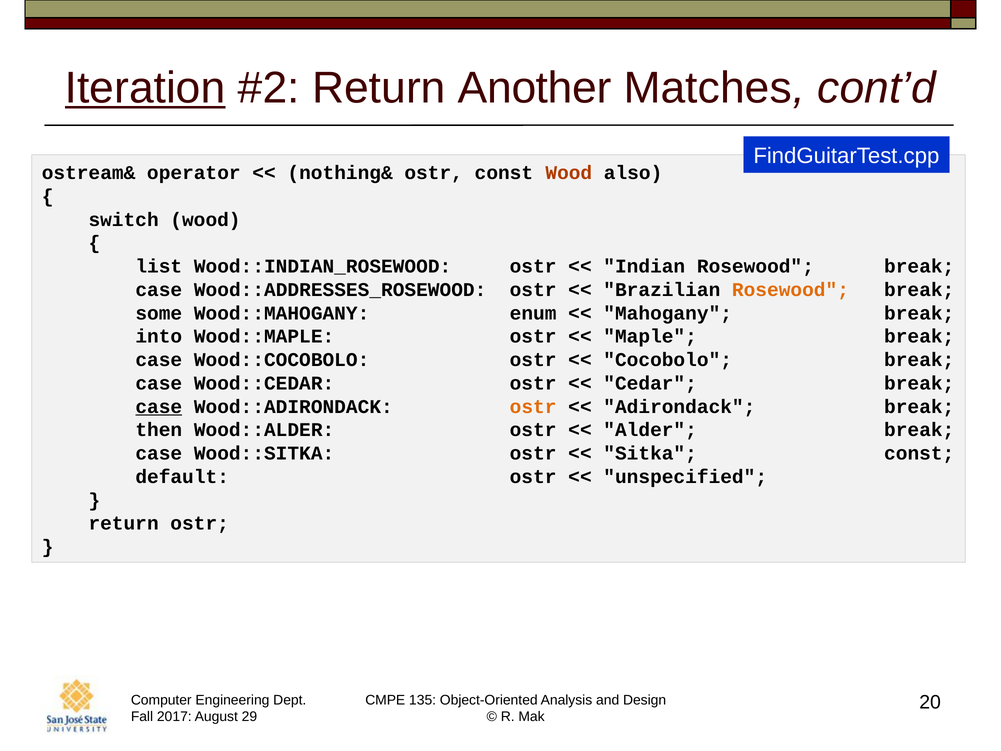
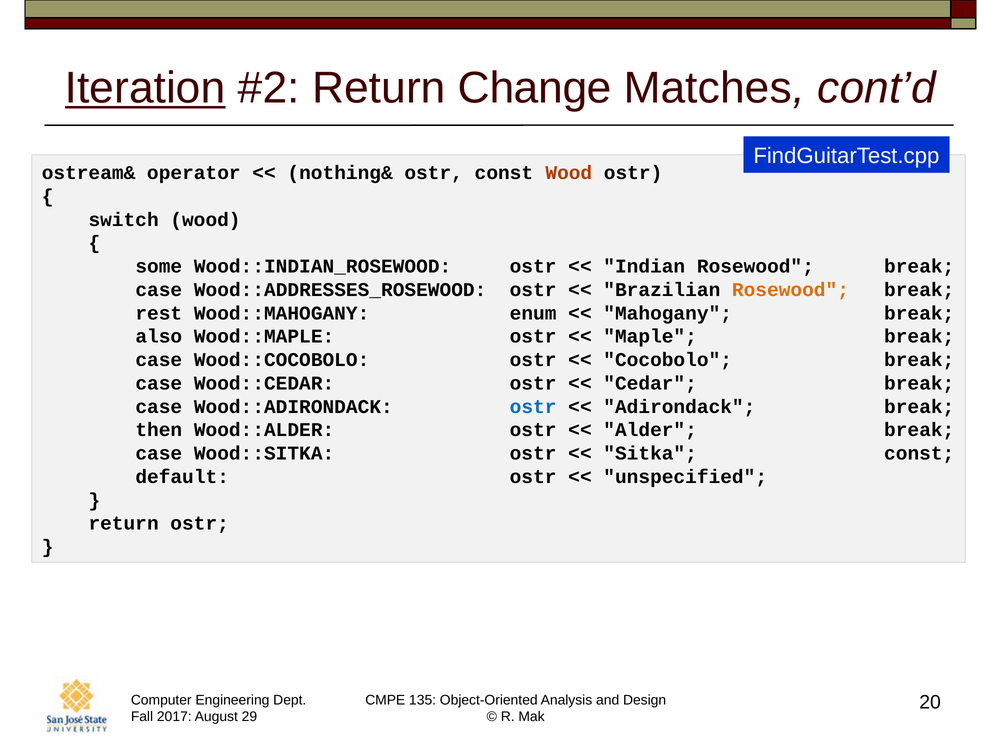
Another: Another -> Change (535, 88)
Wood also: also -> ostr (633, 173)
list: list -> some (159, 266)
some: some -> rest (159, 313)
into: into -> also (159, 336)
case underline: present -> none (159, 406)
ostr colour: orange -> blue (533, 406)
